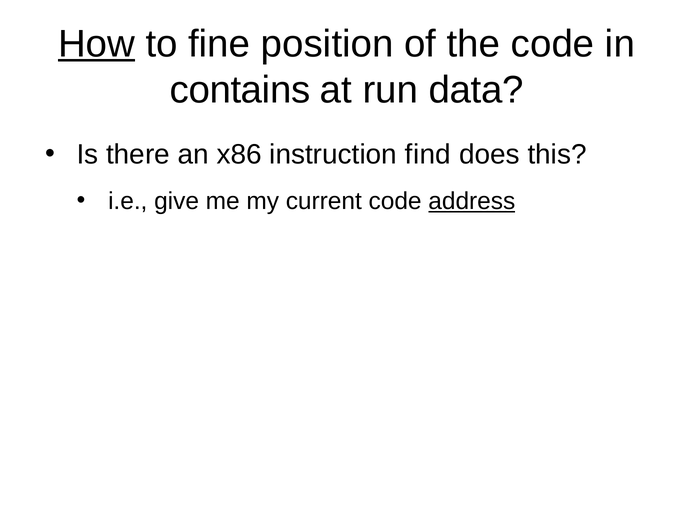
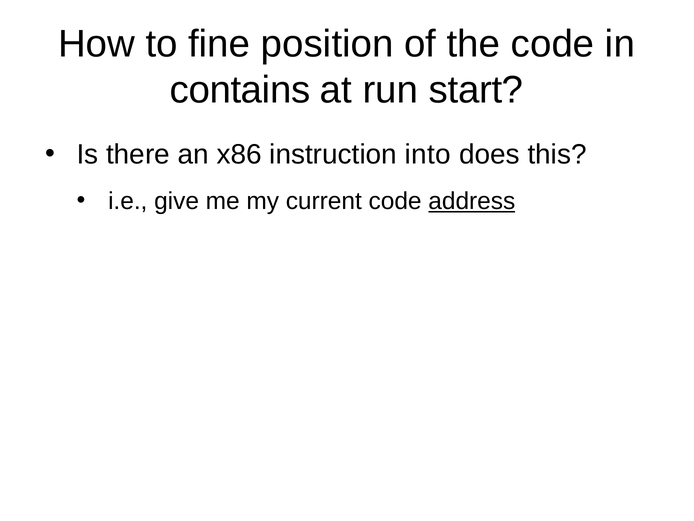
How underline: present -> none (96, 44)
data: data -> start (476, 90)
find: find -> into (428, 154)
